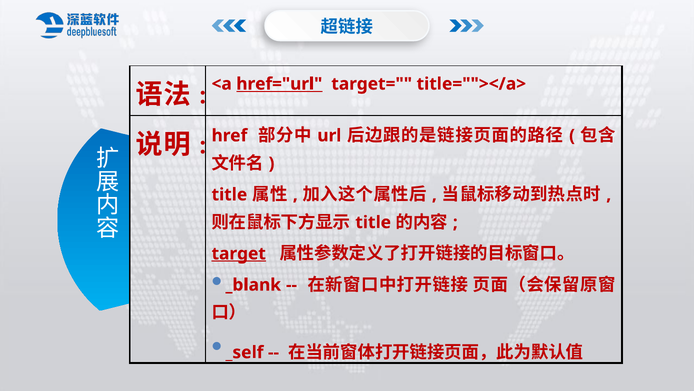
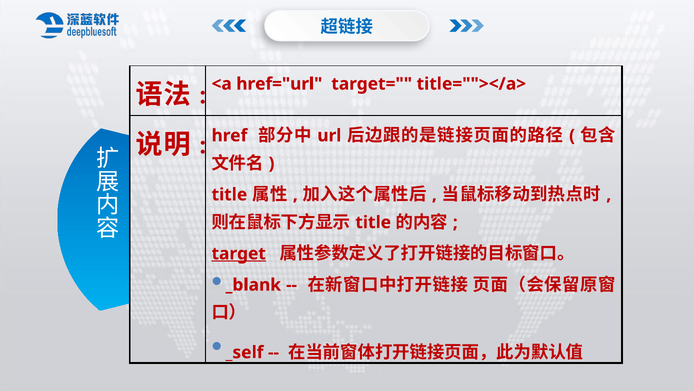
href="url underline: present -> none (279, 84)
